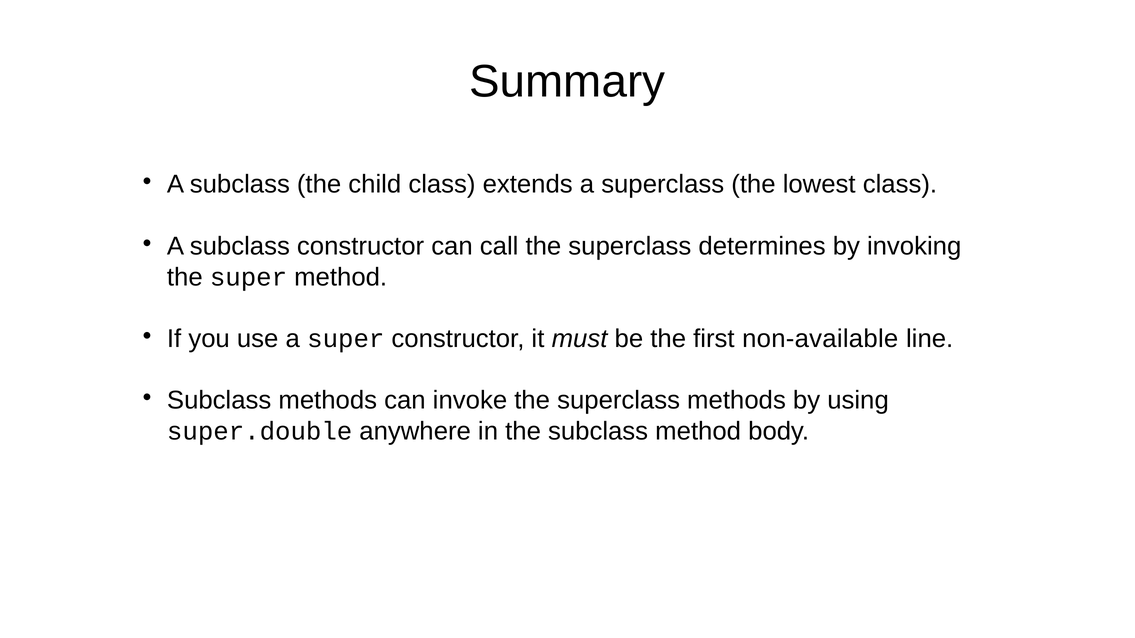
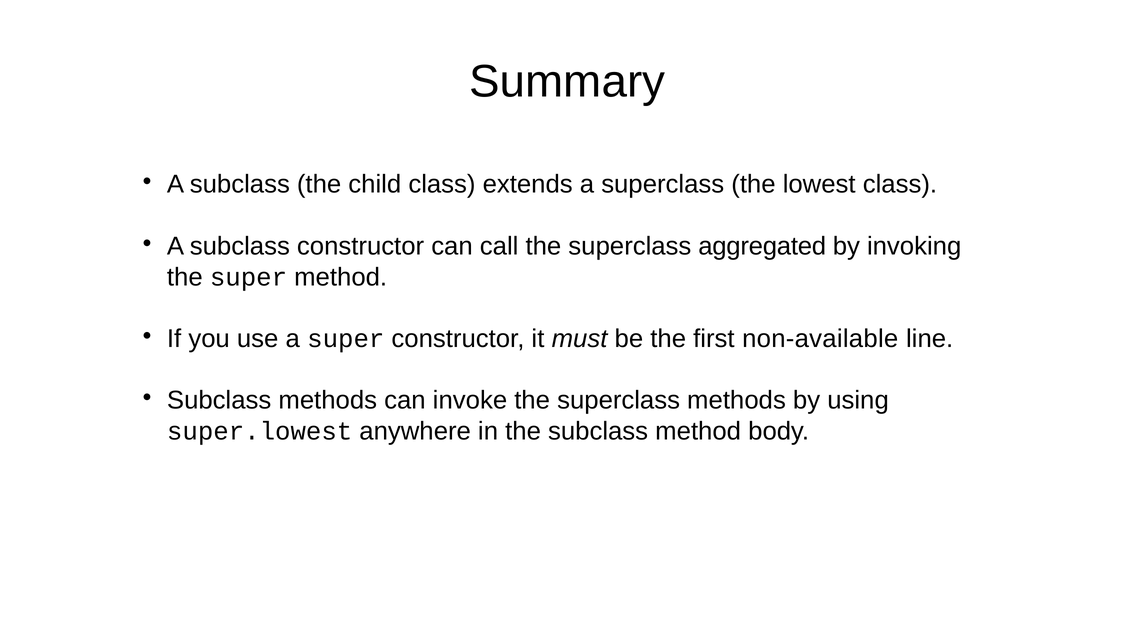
determines: determines -> aggregated (762, 246)
super.double: super.double -> super.lowest (260, 432)
